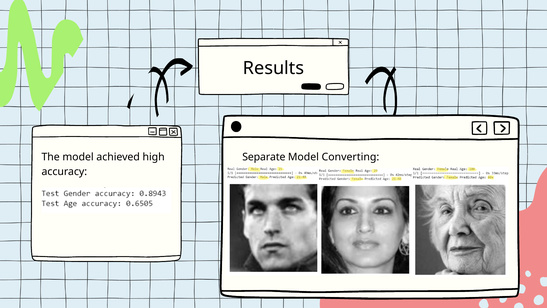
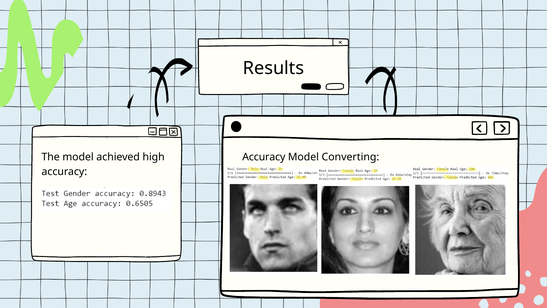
Separate: Separate -> Accuracy (264, 157)
